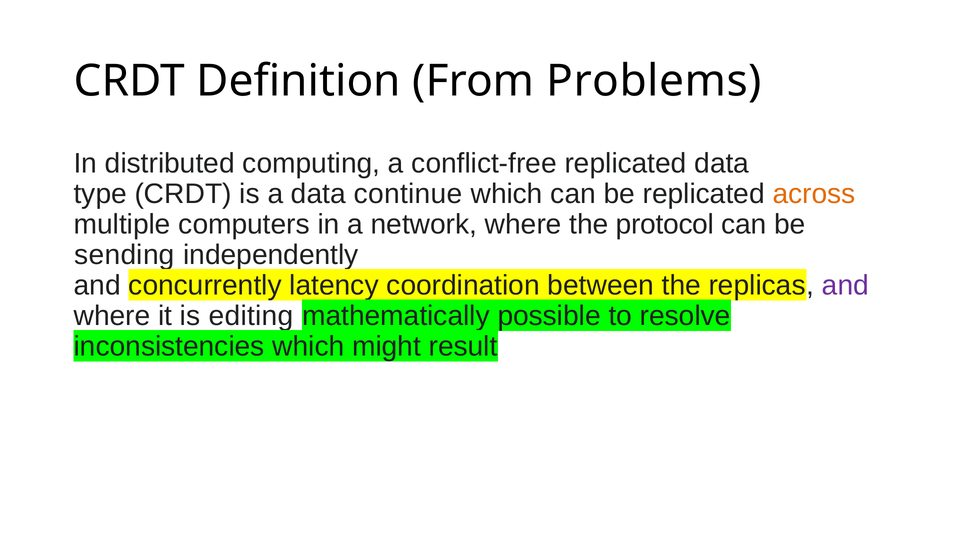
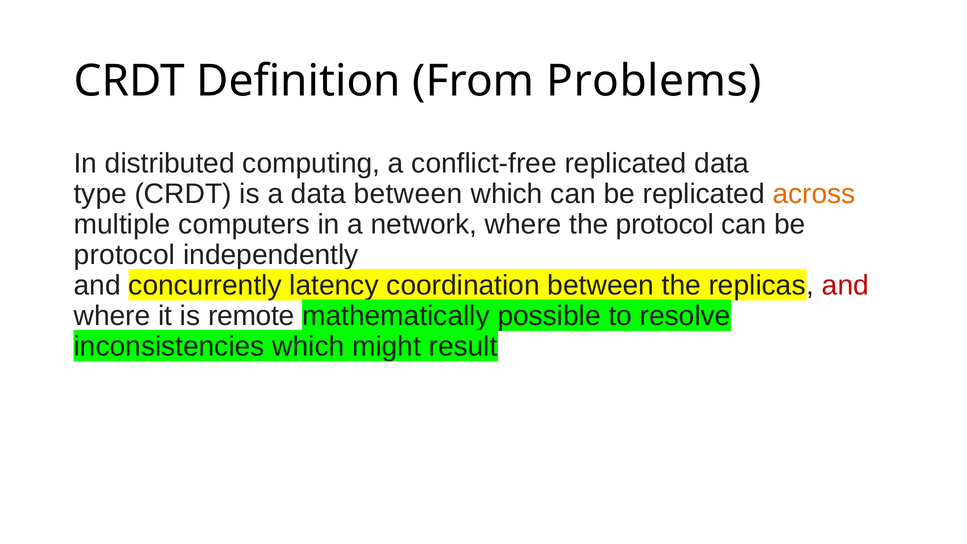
data continue: continue -> between (408, 194)
sending: sending -> protocol (124, 255)
and colour: purple -> red (845, 285)
editing: editing -> remote (251, 316)
